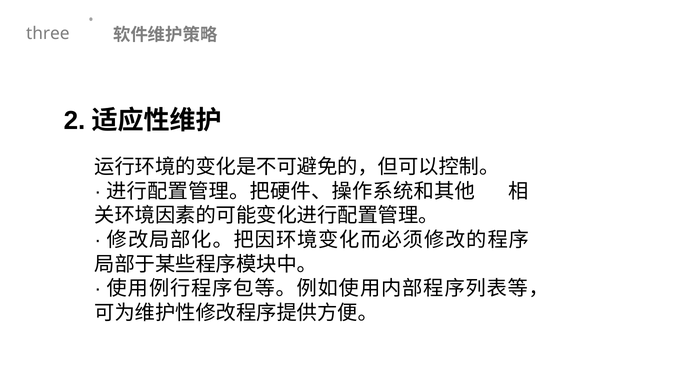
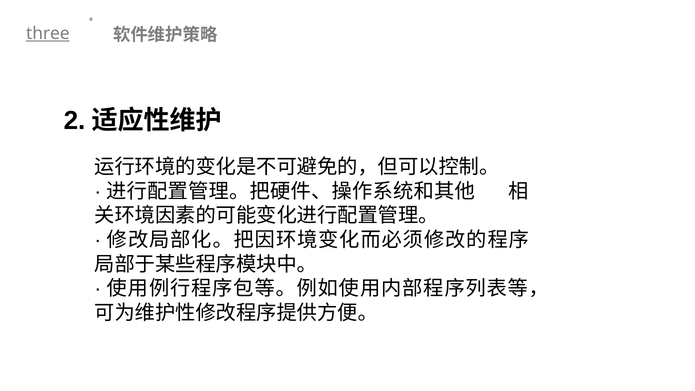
three underline: none -> present (48, 34)
